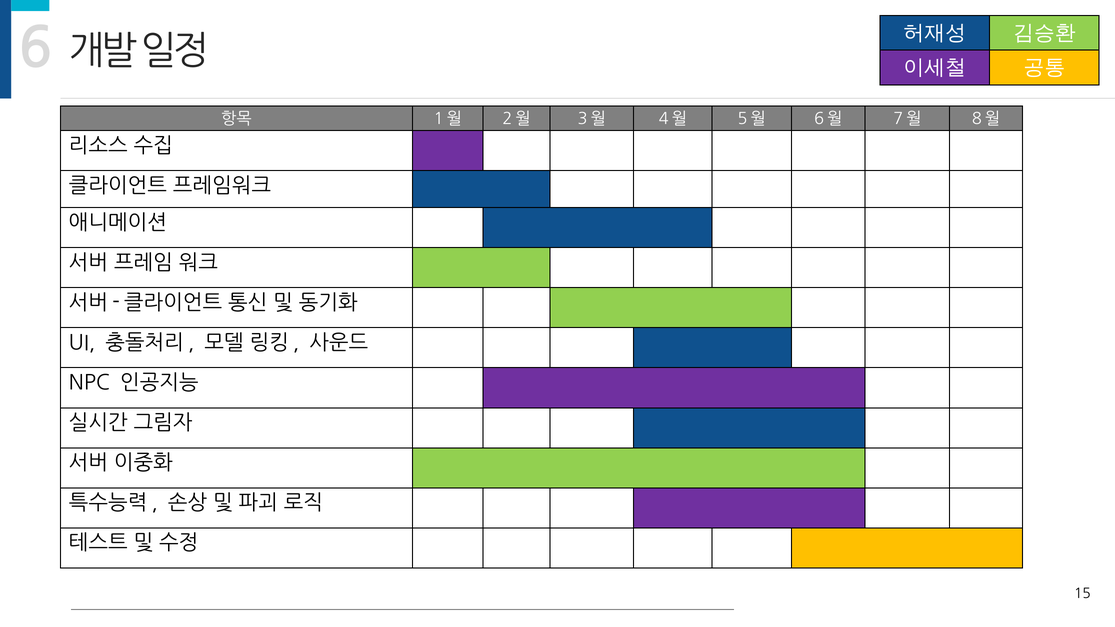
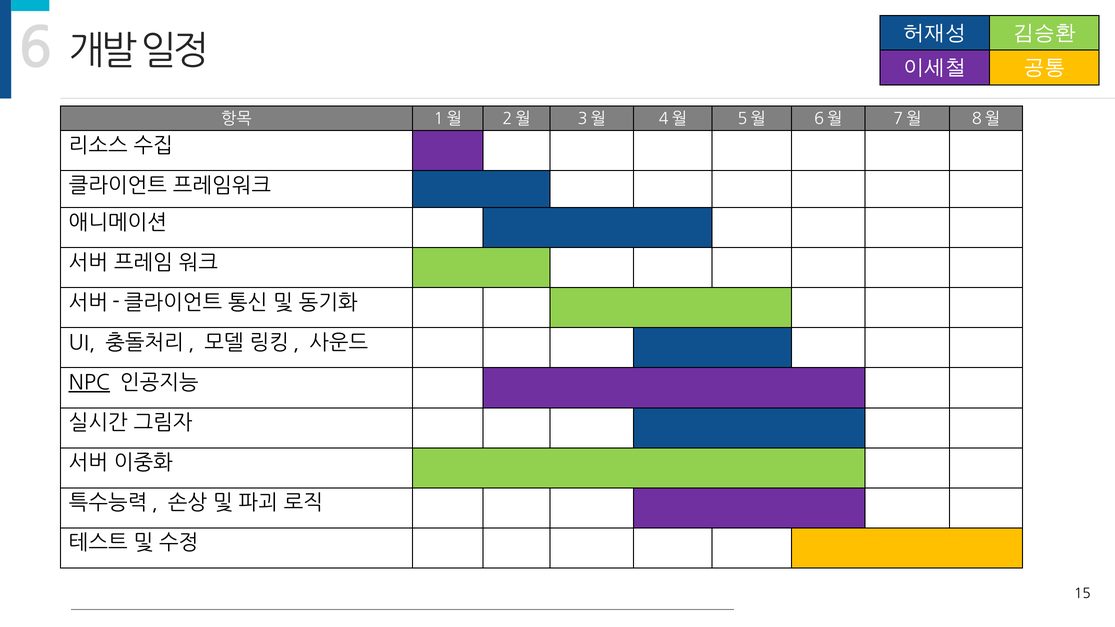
NPC underline: none -> present (89, 383)
